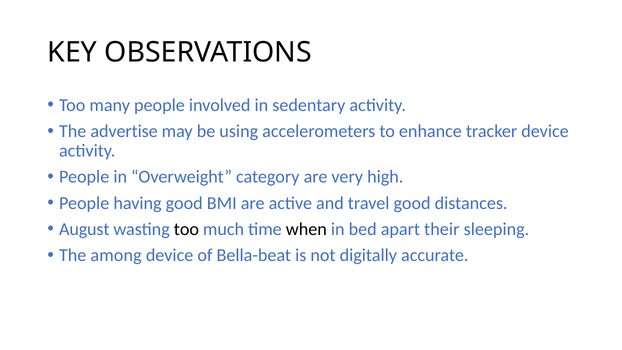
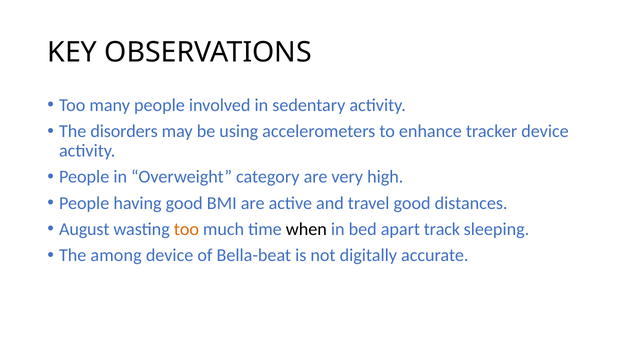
advertise: advertise -> disorders (124, 131)
too colour: black -> orange (186, 229)
their: their -> track (442, 229)
